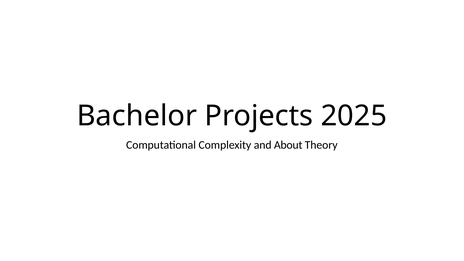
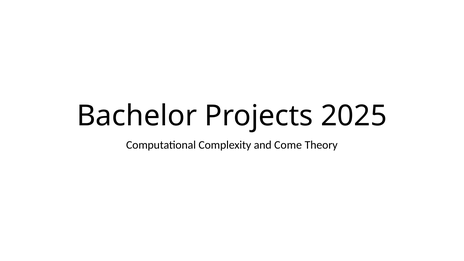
About: About -> Come (288, 145)
